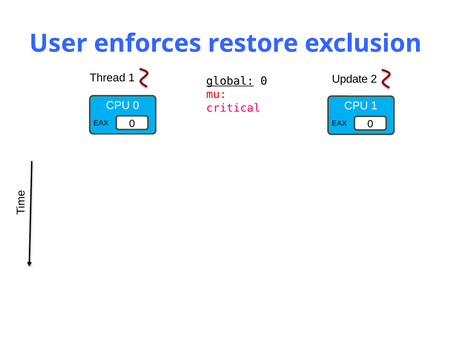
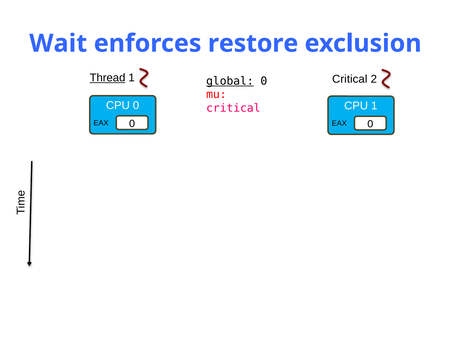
User: User -> Wait (58, 43)
Thread underline: none -> present (108, 78)
1 Update: Update -> Critical (350, 79)
